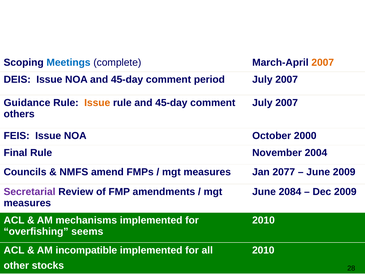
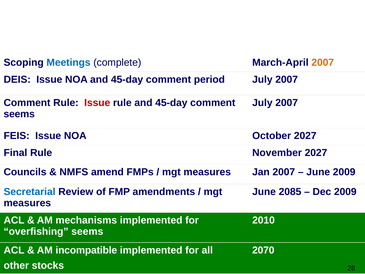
Guidance: Guidance -> Comment (27, 103)
Issue colour: orange -> red (97, 103)
others: others -> seems (19, 114)
October 2000: 2000 -> 2027 (305, 136)
November 2004: 2004 -> 2027 (316, 153)
Jan 2077: 2077 -> 2007 (284, 172)
Secretarial colour: purple -> blue (30, 192)
2084: 2084 -> 2085 (290, 192)
2010: 2010 -> 2070 (263, 250)
